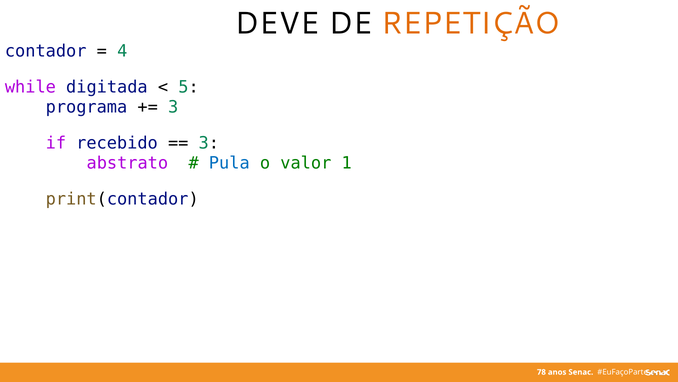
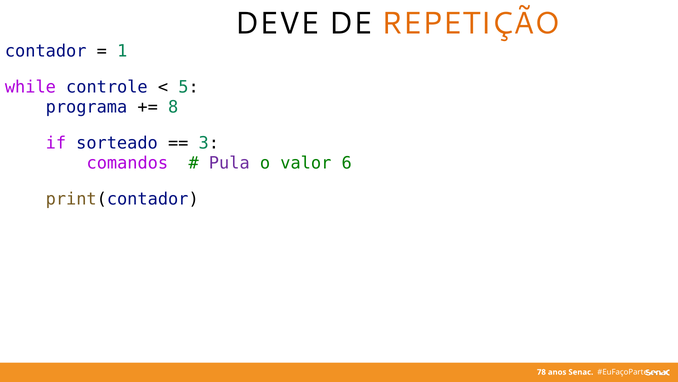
4: 4 -> 1 (122, 51)
digitada: digitada -> controle (107, 87)
3: 3 -> 8 (173, 107)
recebido: recebido -> sorteado (117, 143)
abstrato: abstrato -> comandos (127, 163)
Pula colour: blue -> purple (229, 163)
1: 1 -> 6 (347, 163)
